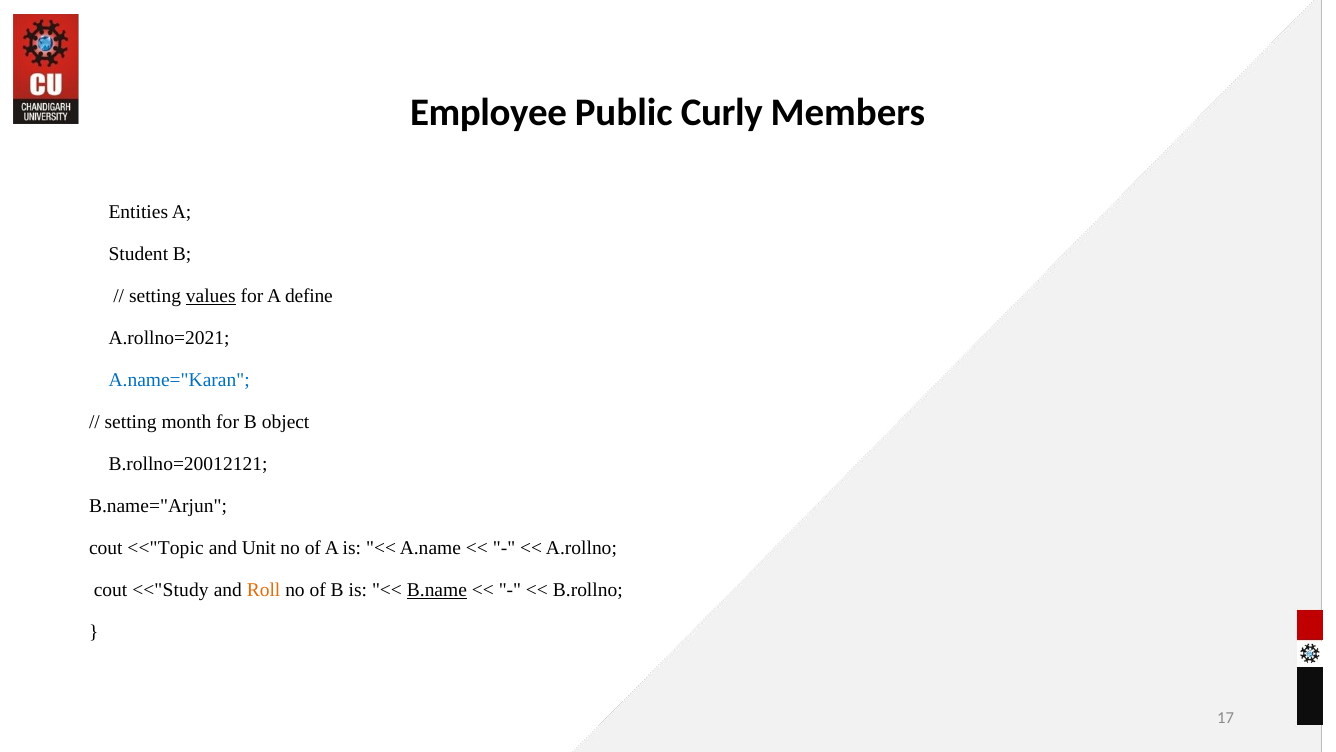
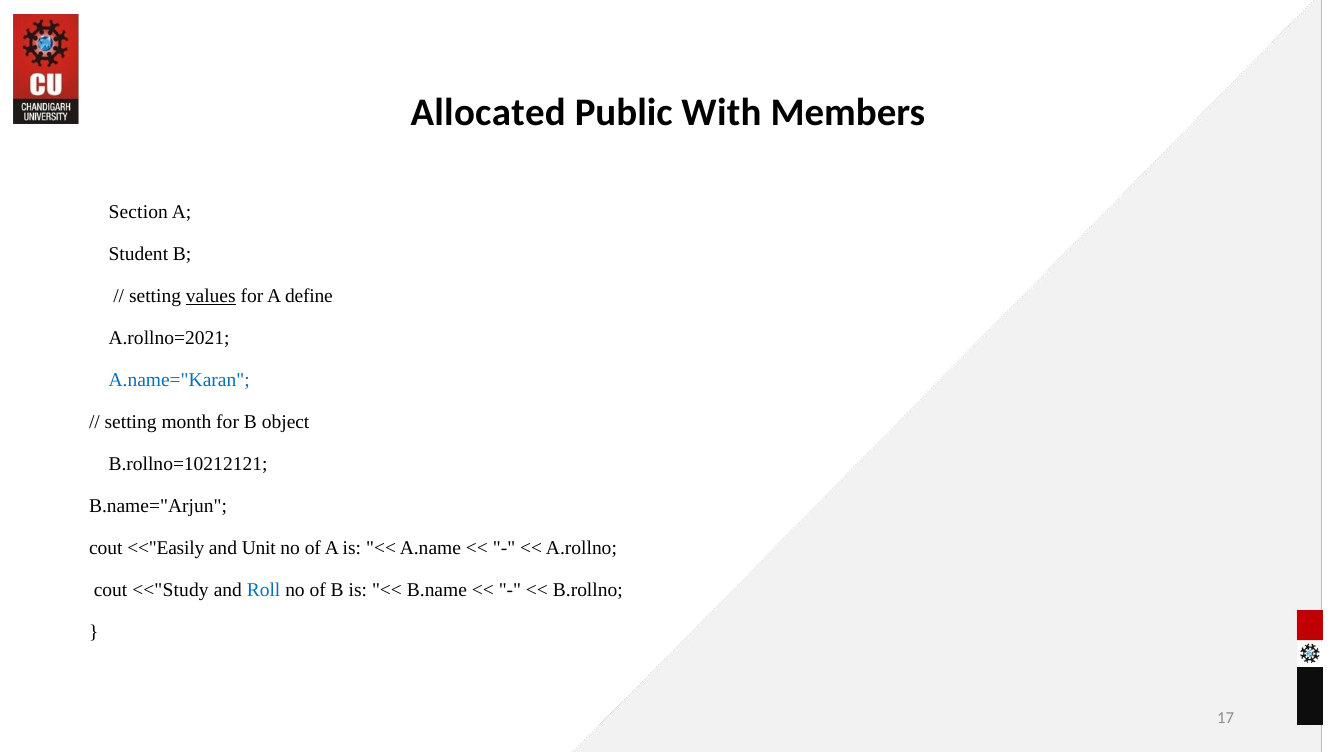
Employee: Employee -> Allocated (488, 112)
Curly: Curly -> With (722, 112)
Entities: Entities -> Section (138, 212)
B.rollno=20012121: B.rollno=20012121 -> B.rollno=10212121 (188, 463)
<<"Topic: <<"Topic -> <<"Easily (166, 547)
Roll colour: orange -> blue (264, 589)
B.name underline: present -> none (437, 589)
